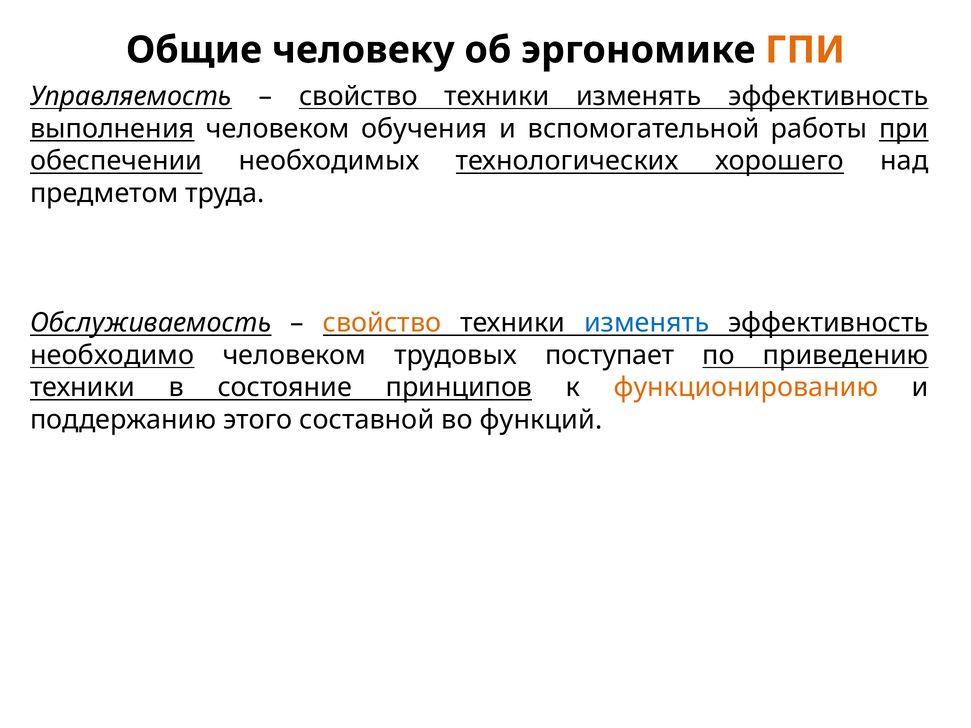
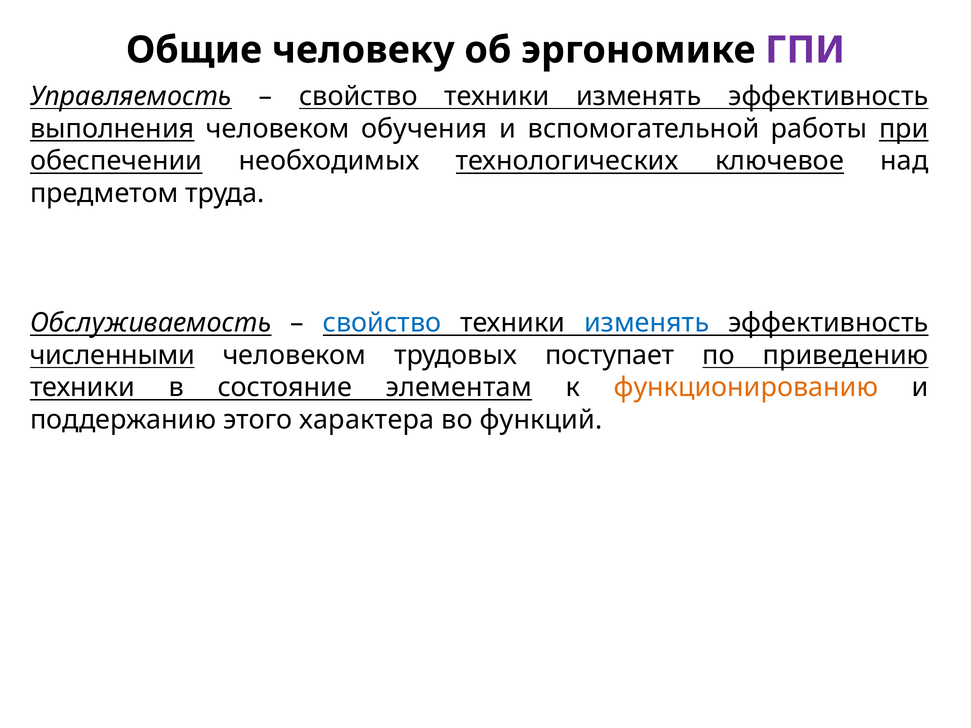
ГПИ colour: orange -> purple (805, 50)
хорошего: хорошего -> ключевое (779, 161)
свойство colour: orange -> blue (382, 323)
необходимо: необходимо -> численными (112, 355)
принципов: принципов -> элементам (459, 388)
составной: составной -> характера (367, 420)
